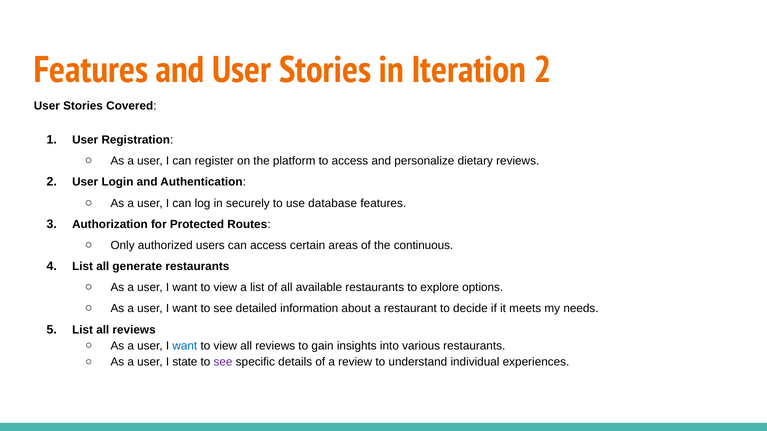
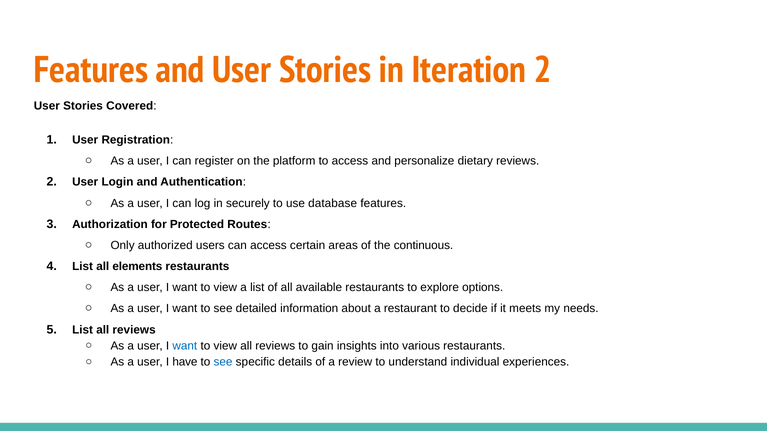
generate: generate -> elements (137, 267)
state: state -> have (185, 362)
see colour: purple -> blue (223, 362)
